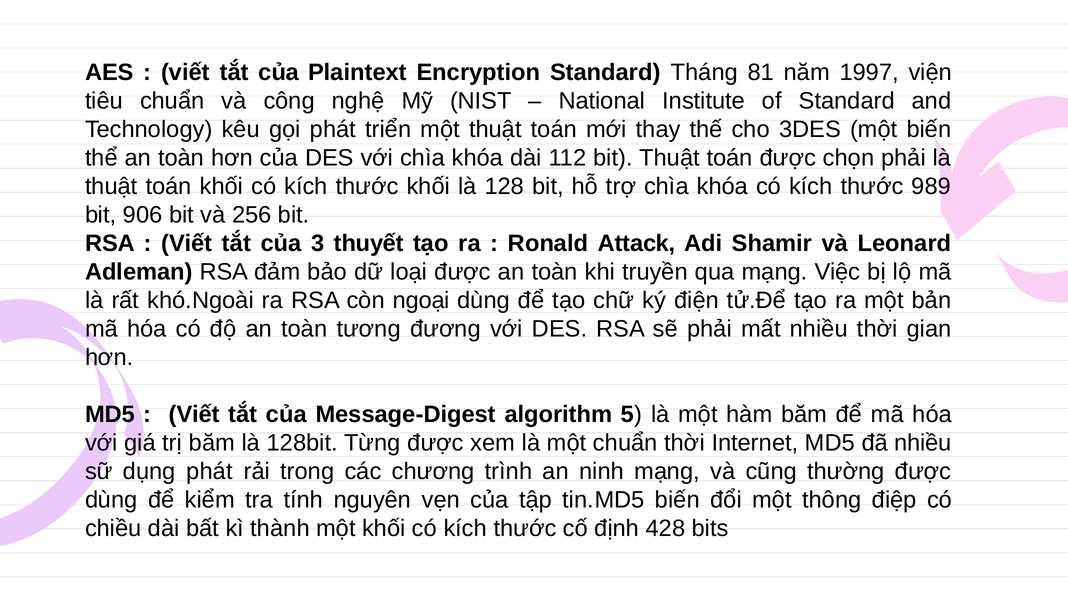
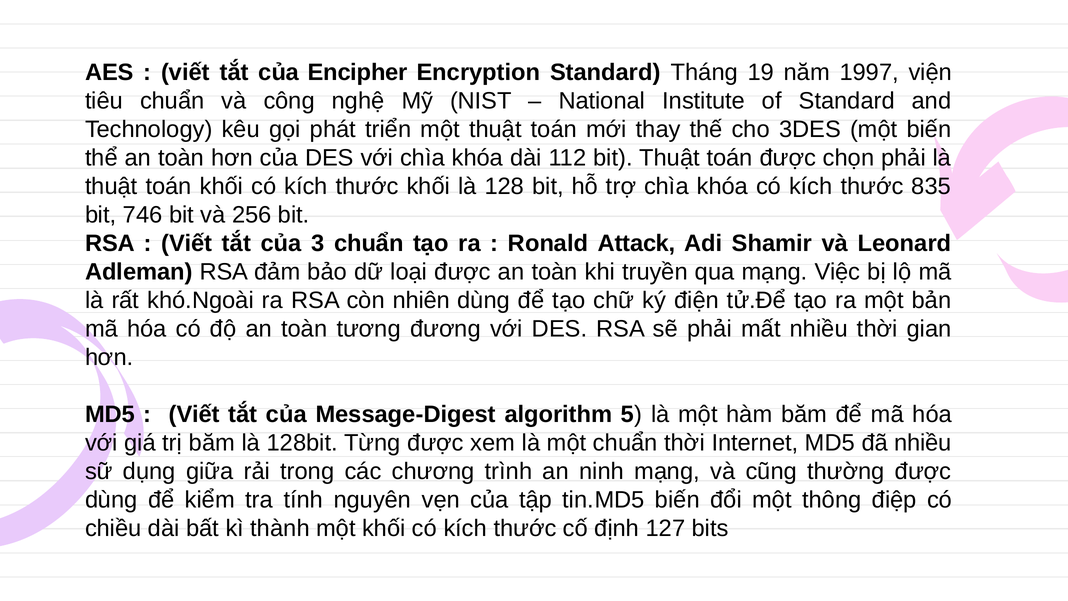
Plaintext: Plaintext -> Encipher (358, 73)
81: 81 -> 19 (761, 73)
989: 989 -> 835 (931, 186)
906: 906 -> 746 (143, 215)
3 thuyết: thuyết -> chuẩn (369, 243)
ngoại: ngoại -> nhiên (421, 300)
dụng phát: phát -> giữa (210, 471)
428: 428 -> 127 (665, 528)
